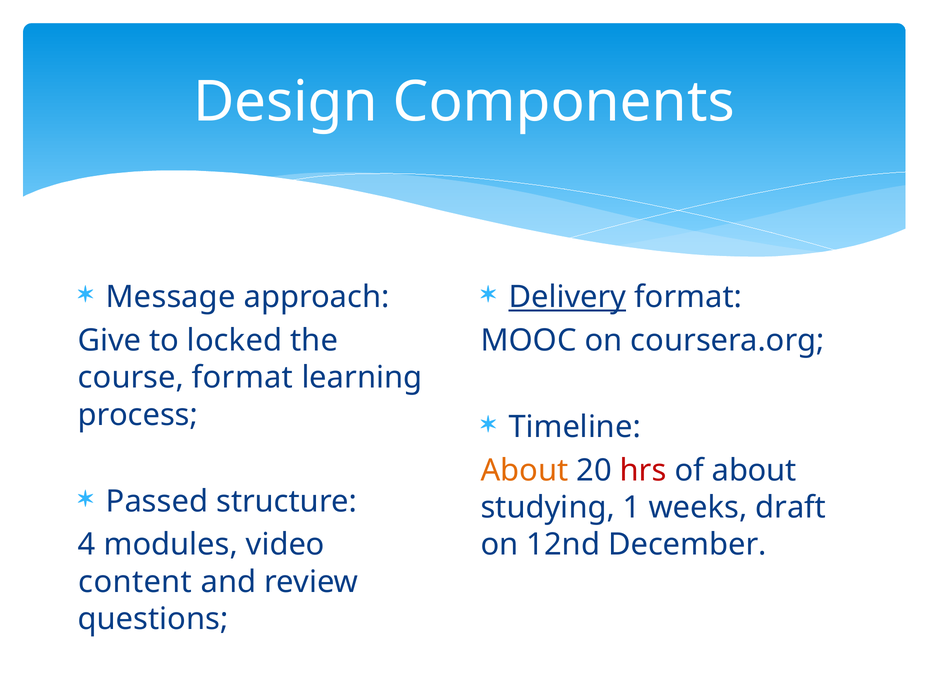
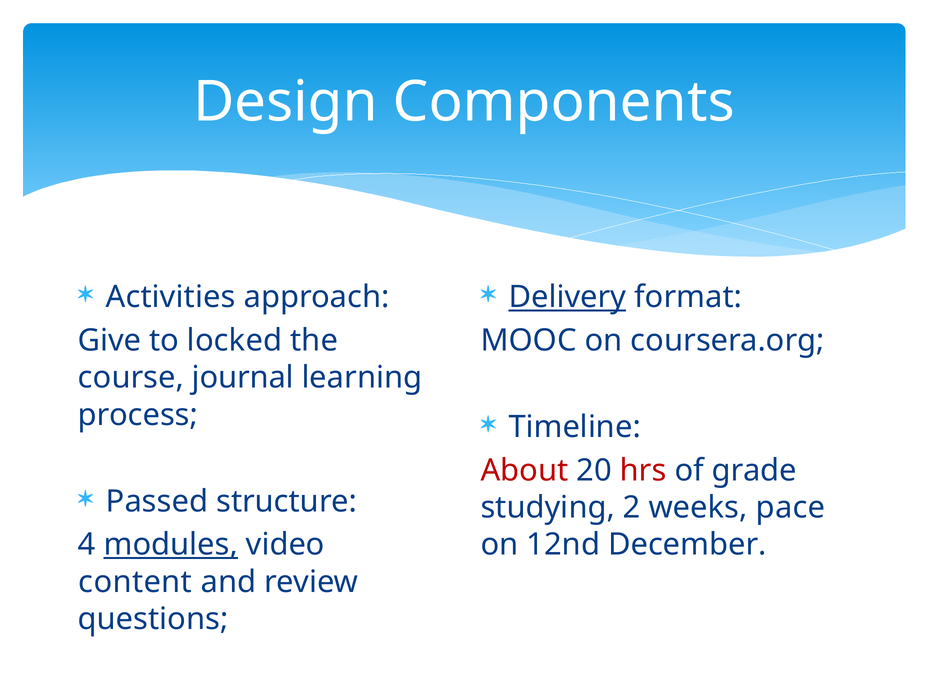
Message: Message -> Activities (171, 297)
course format: format -> journal (243, 378)
About colour: orange -> red (525, 470)
of about: about -> grade (754, 470)
1: 1 -> 2 (632, 508)
draft: draft -> pace (791, 508)
modules underline: none -> present (171, 545)
